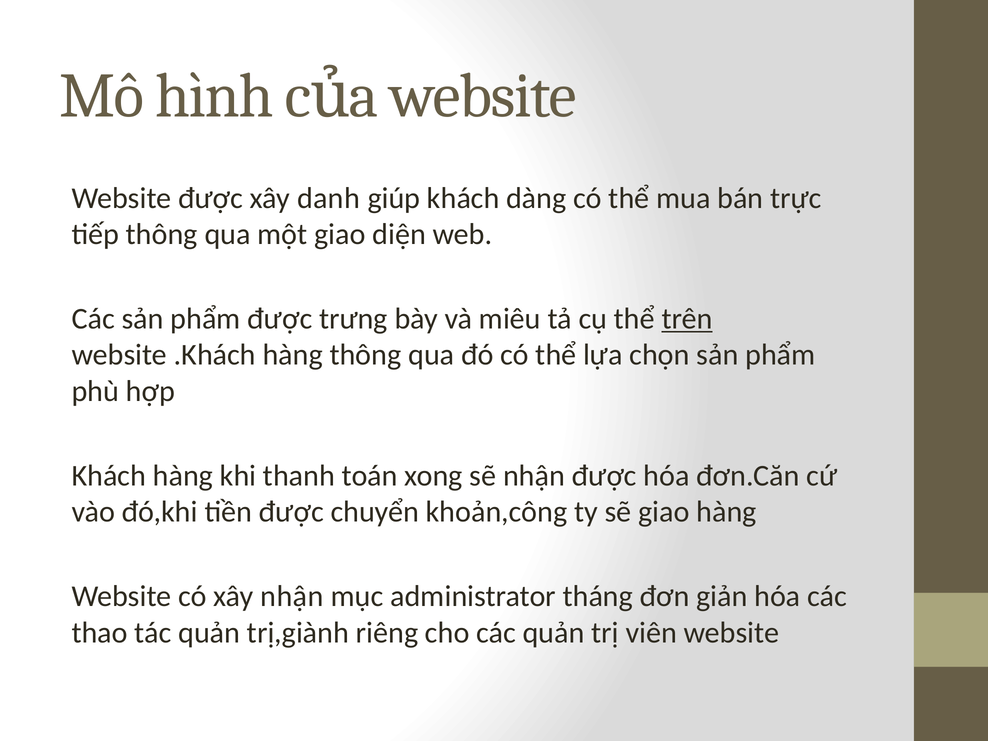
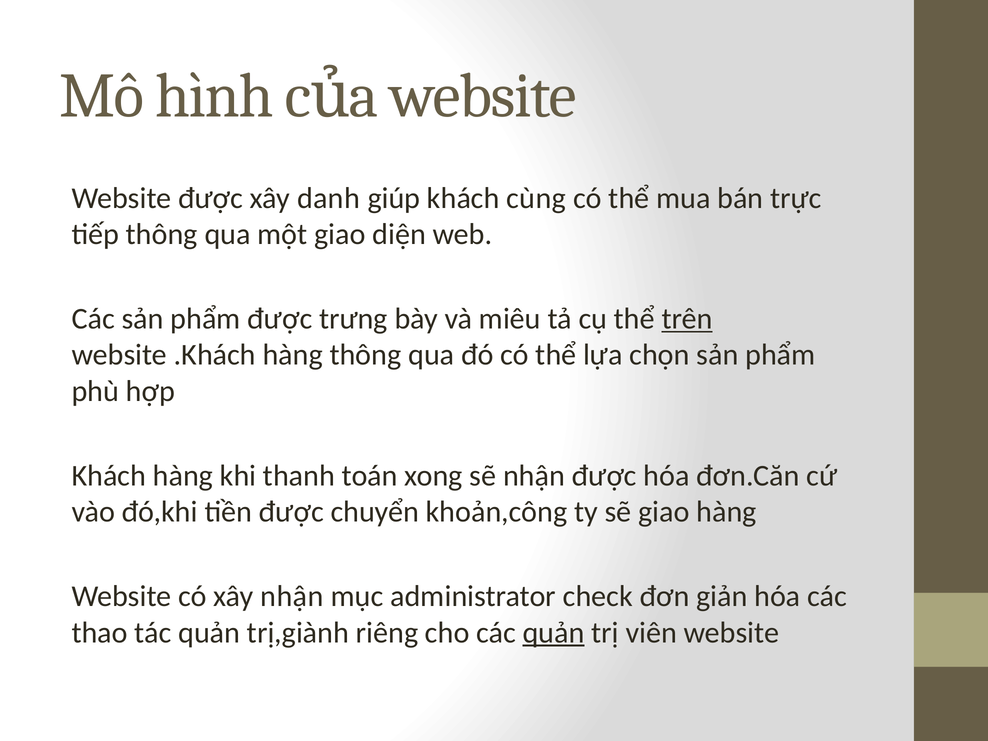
dàng: dàng -> cùng (536, 198)
tháng: tháng -> check (598, 596)
quản underline: none -> present (554, 633)
